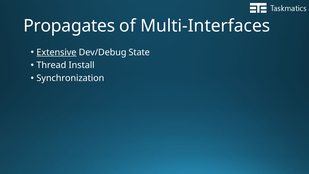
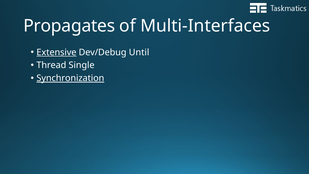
State: State -> Until (139, 52)
Install: Install -> Single (82, 65)
Synchronization underline: none -> present (70, 78)
